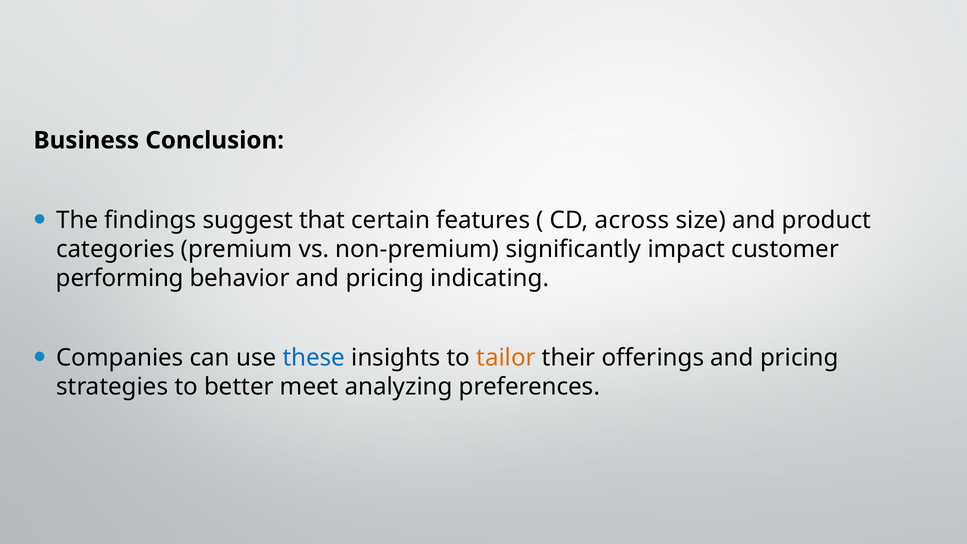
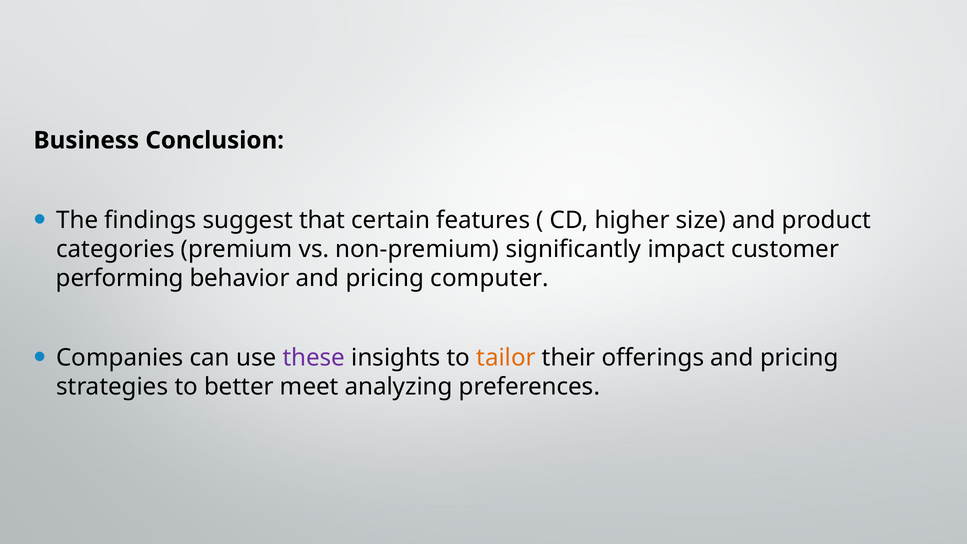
across: across -> higher (632, 220)
indicating: indicating -> computer (490, 278)
these colour: blue -> purple (314, 358)
